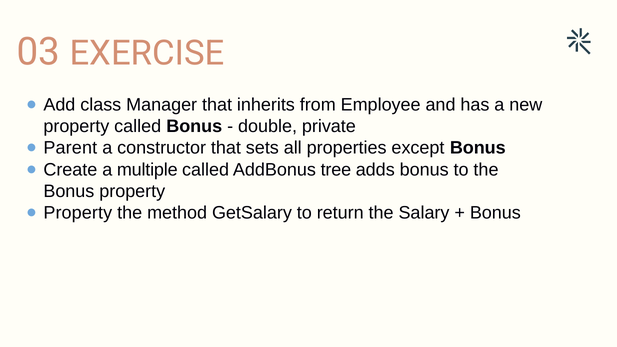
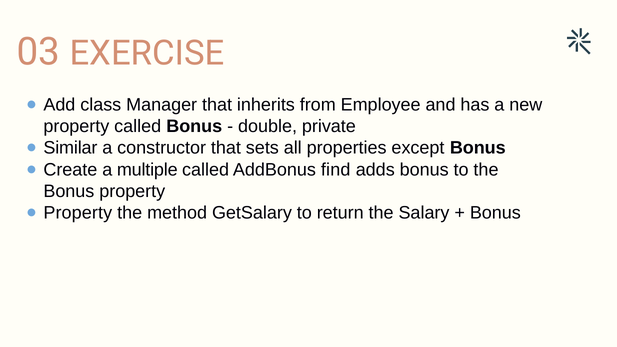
Parent: Parent -> Similar (70, 148)
tree: tree -> find (336, 170)
